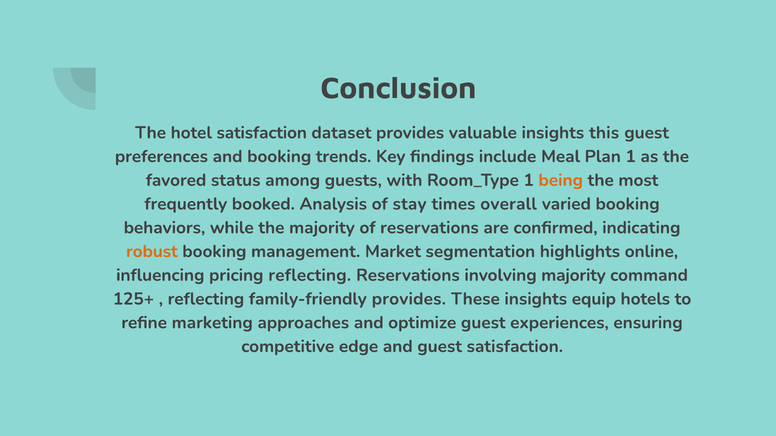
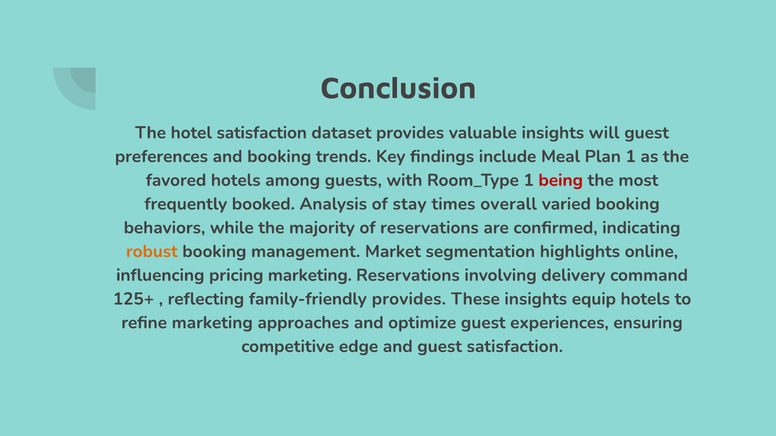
this: this -> will (604, 133)
favored status: status -> hotels (236, 180)
being colour: orange -> red (561, 180)
pricing reflecting: reflecting -> marketing (310, 275)
involving majority: majority -> delivery (573, 275)
